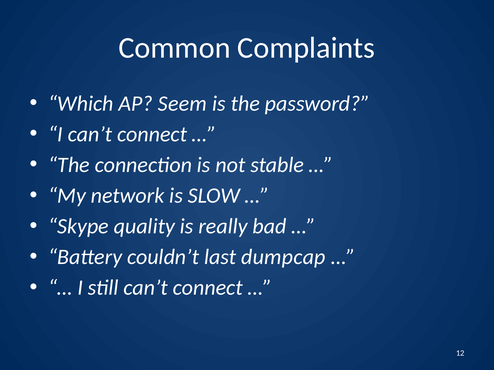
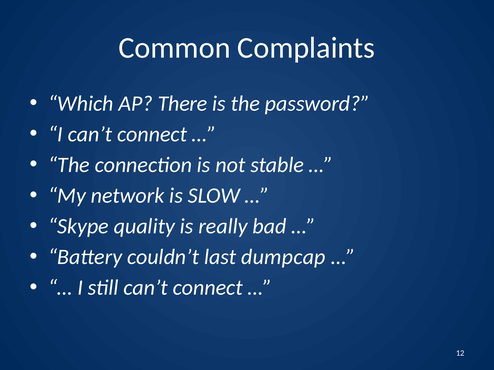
Seem: Seem -> There (183, 104)
